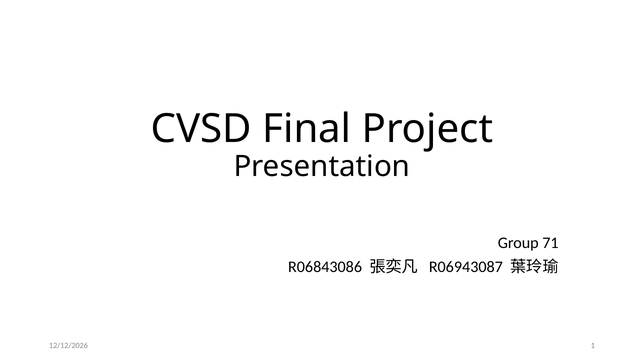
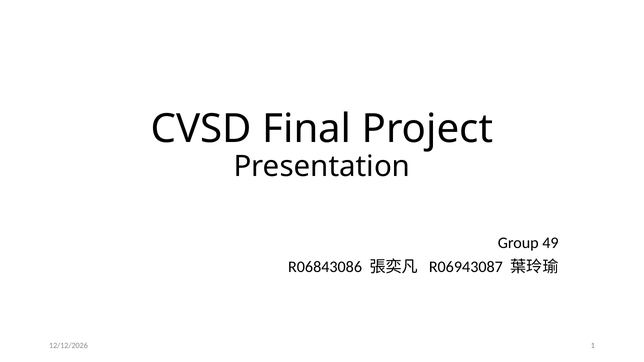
71: 71 -> 49 (550, 243)
